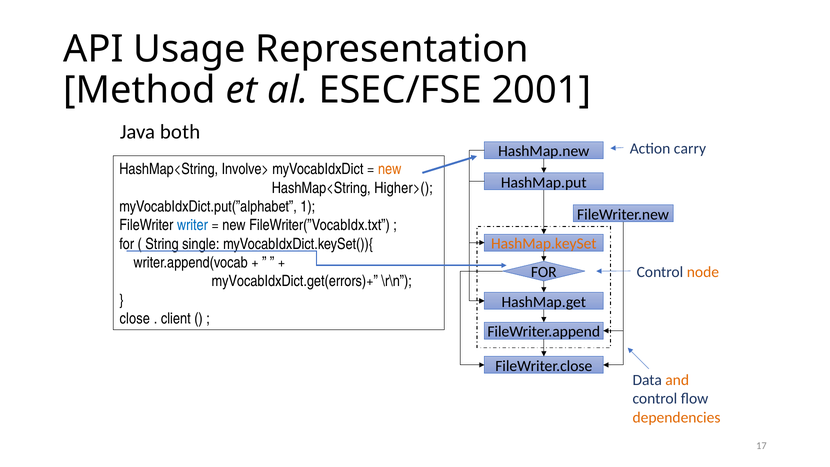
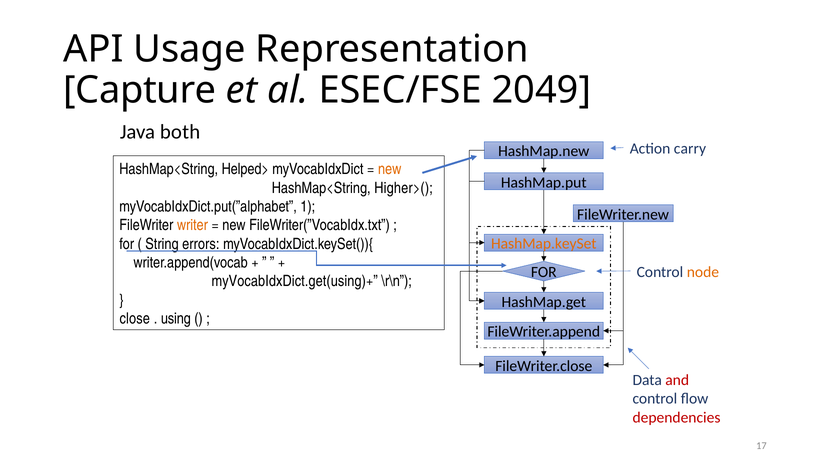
Method: Method -> Capture (140, 90)
2001: 2001 -> 2049 (541, 90)
Involve>: Involve> -> Helped> (245, 169)
writer colour: blue -> orange (192, 225)
single: single -> errors (201, 244)
myVocabIdxDict.get(errors)+: myVocabIdxDict.get(errors)+ -> myVocabIdxDict.get(using)+ (295, 281)
client: client -> using (176, 319)
and colour: orange -> red (677, 380)
dependencies colour: orange -> red (676, 417)
